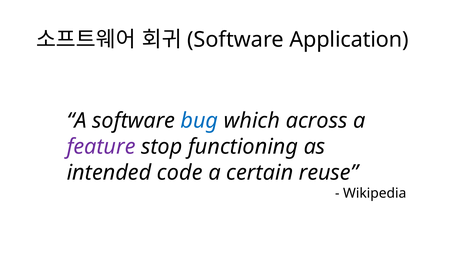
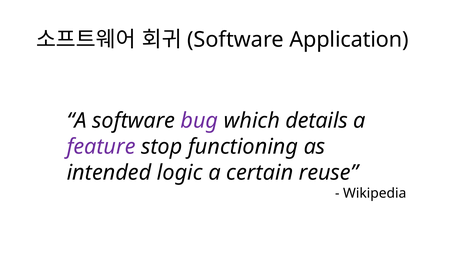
bug colour: blue -> purple (199, 121)
across: across -> details (317, 121)
code: code -> logic (180, 173)
